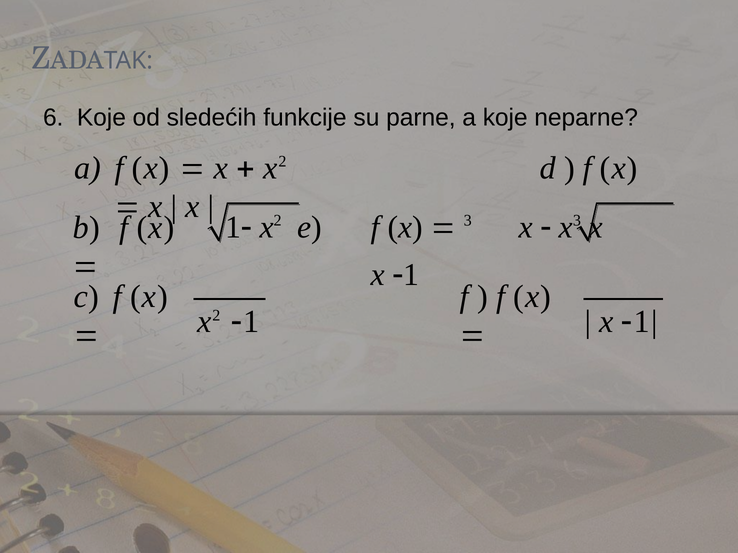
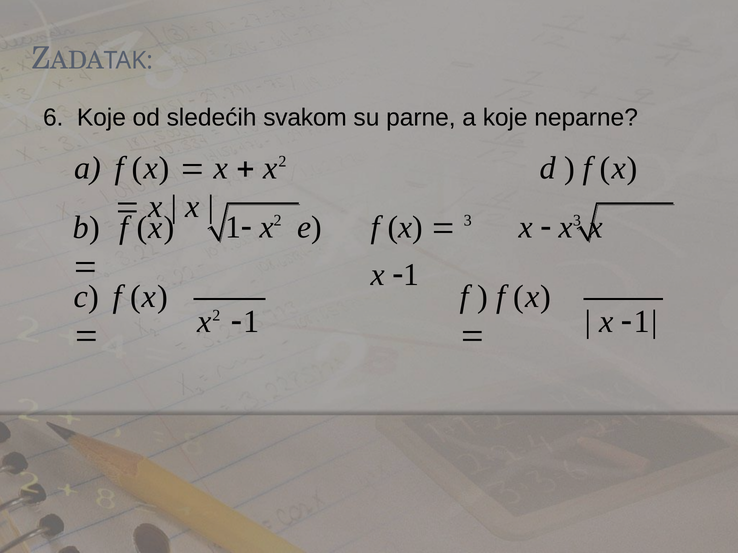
funkcije: funkcije -> svakom (305, 118)
